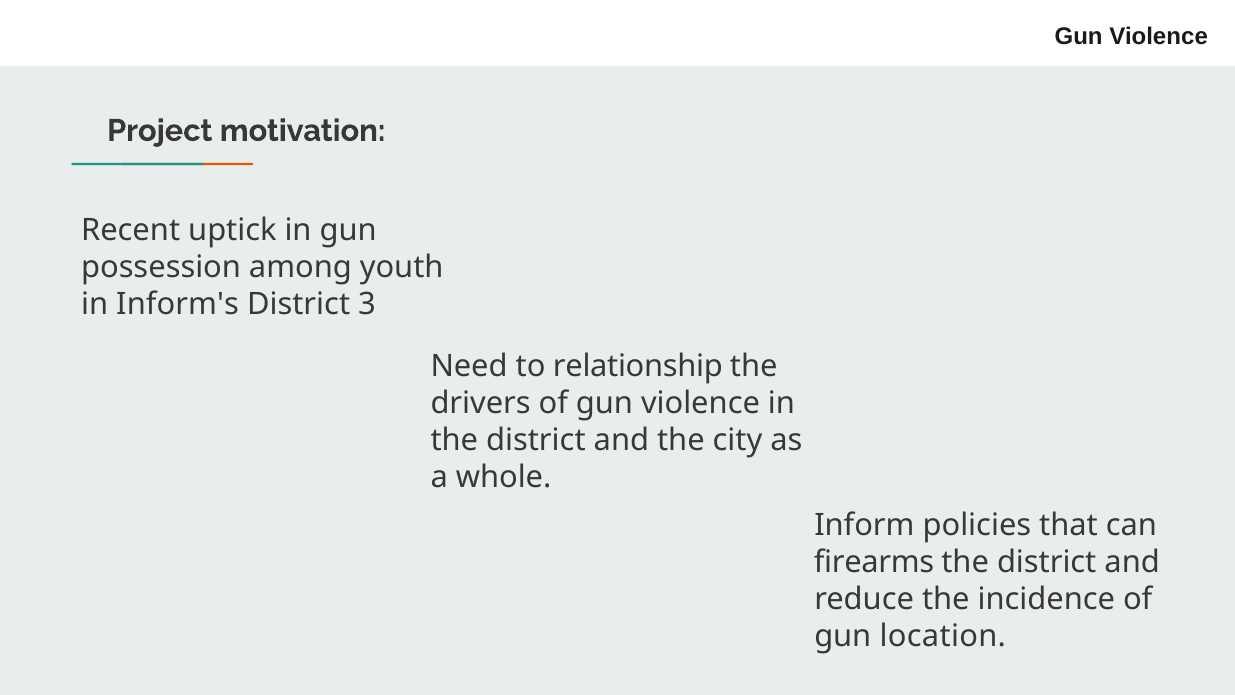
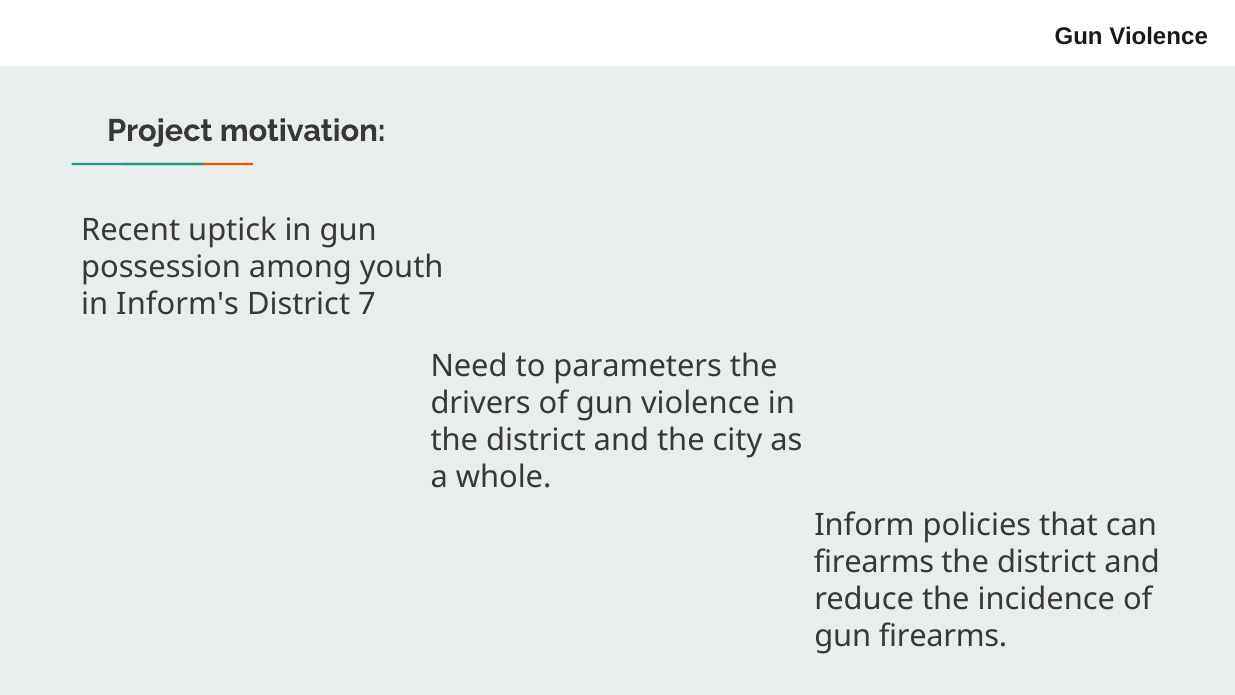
3: 3 -> 7 (367, 305)
relationship: relationship -> parameters (638, 366)
gun location: location -> firearms (943, 636)
